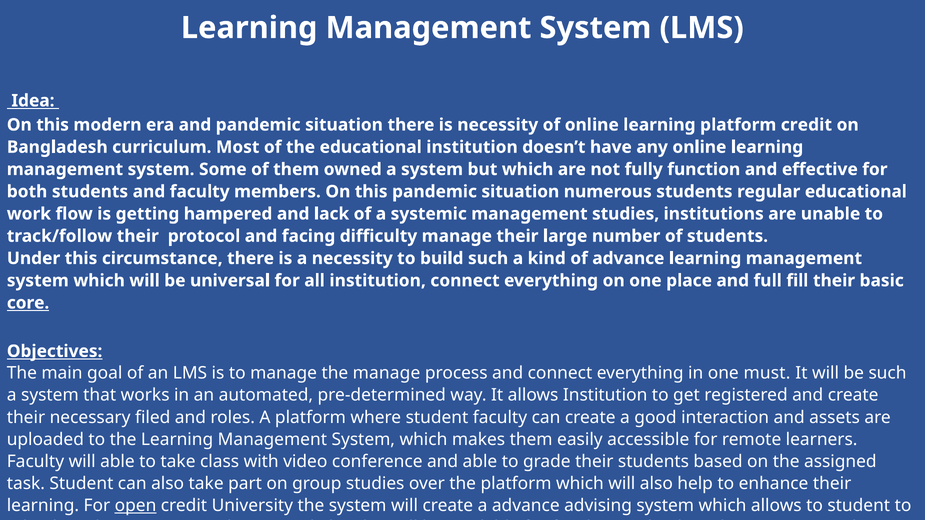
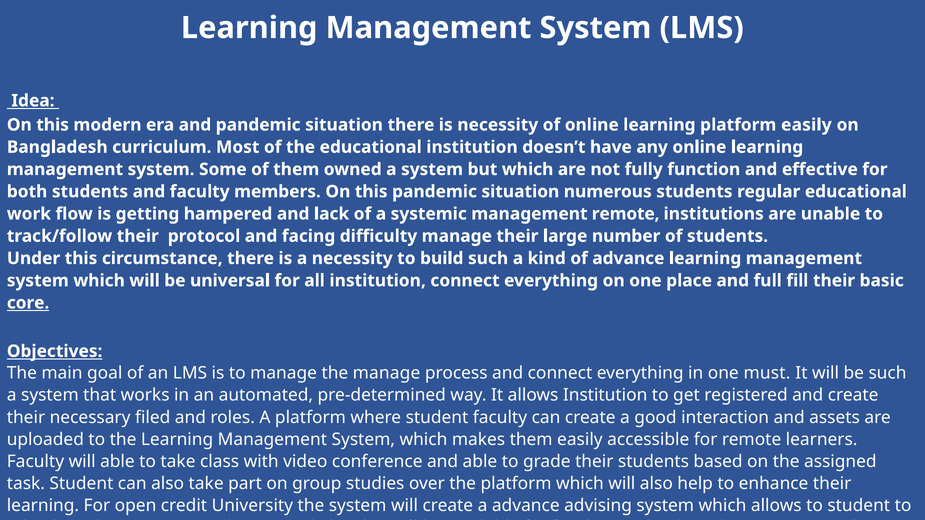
platform credit: credit -> easily (806, 125)
management studies: studies -> remote (626, 214)
open underline: present -> none (136, 506)
